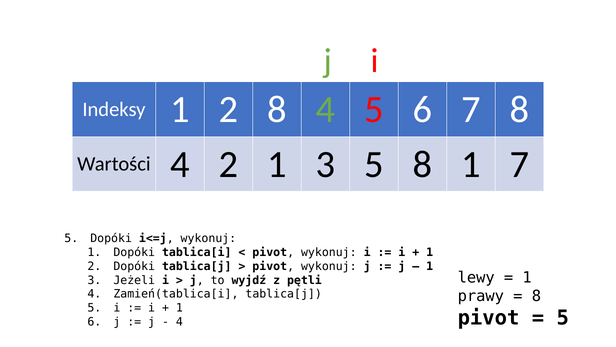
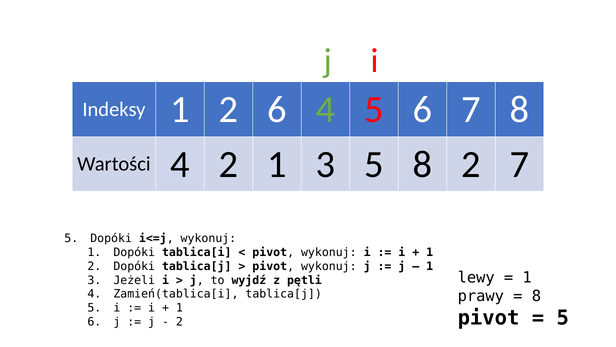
2 8: 8 -> 6 (277, 110)
8 1: 1 -> 2 (471, 164)
4: 4 -> 2 (179, 321)
